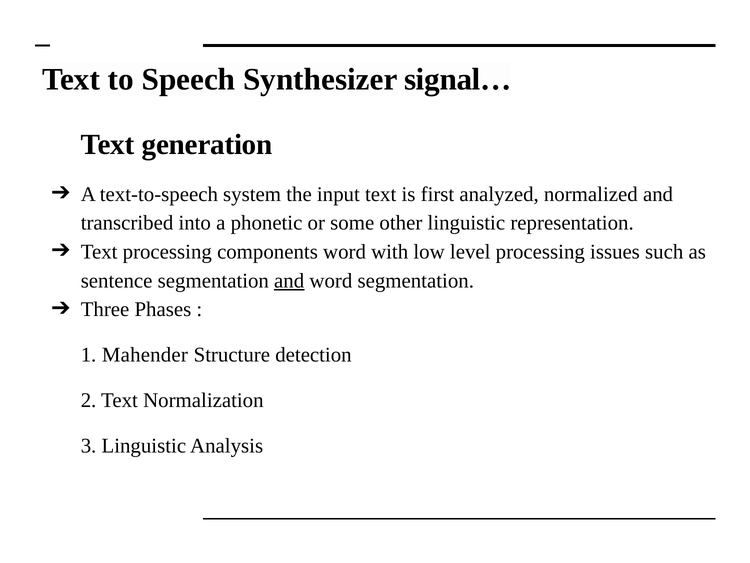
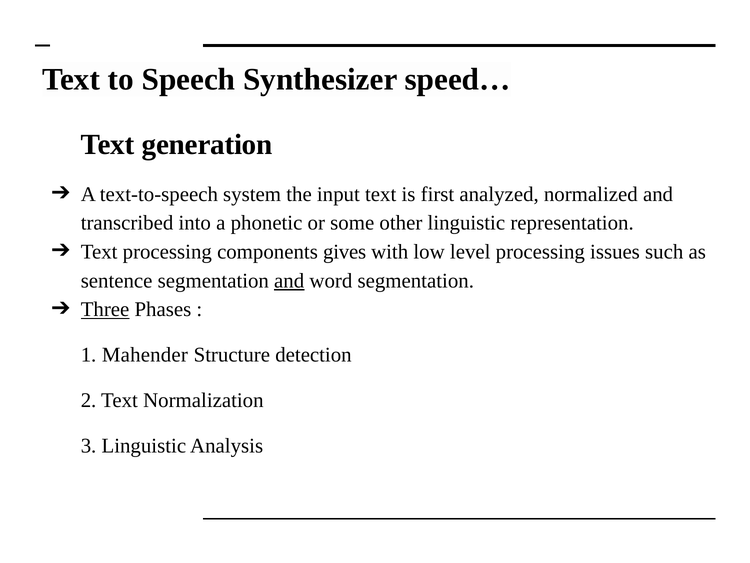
signal…: signal… -> speed… (458, 80)
components word: word -> gives (345, 252)
Three underline: none -> present (105, 309)
